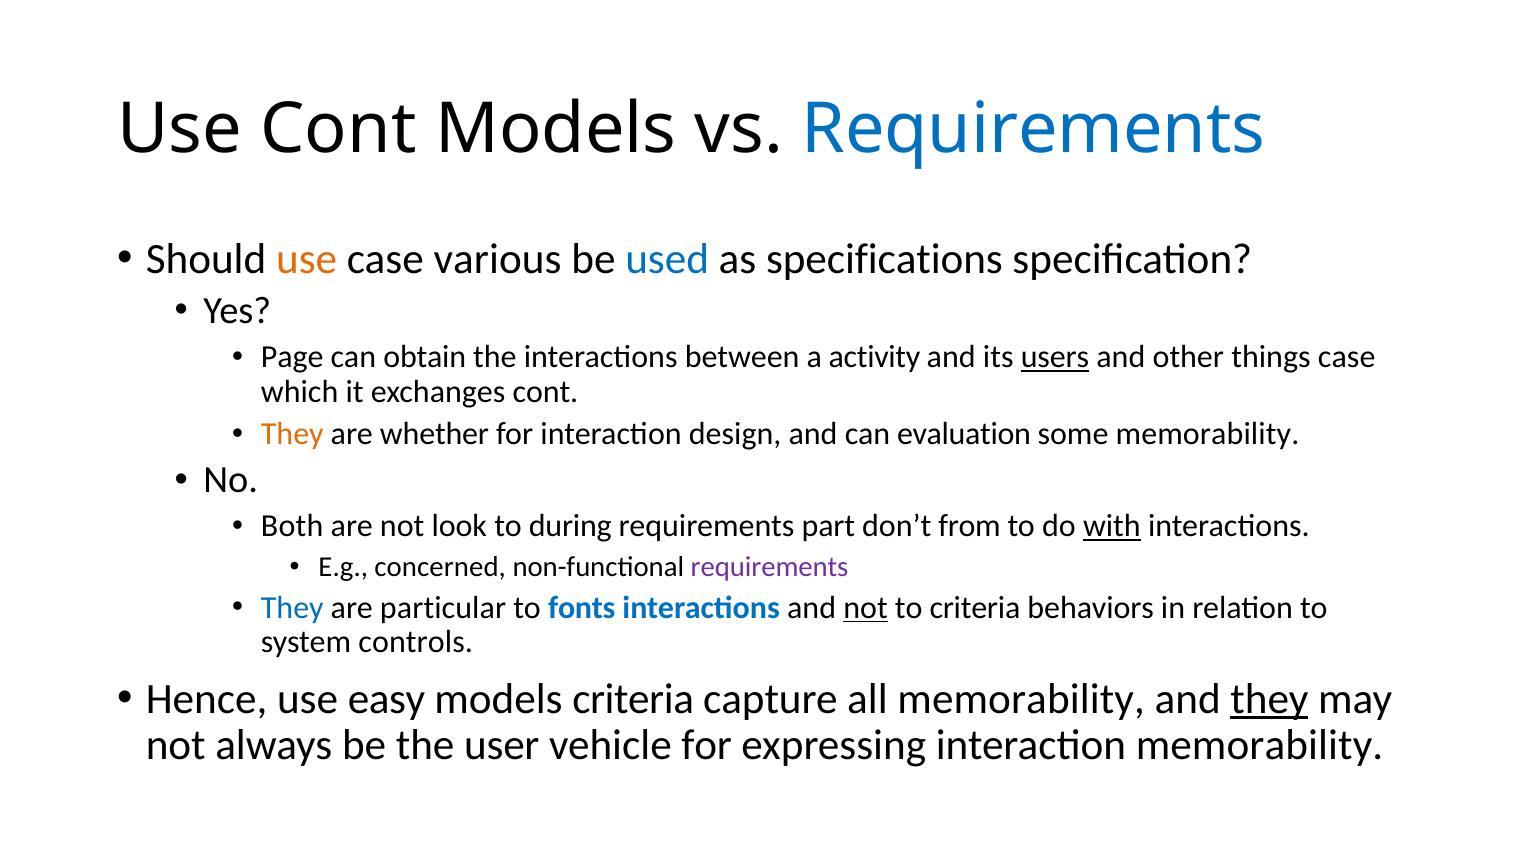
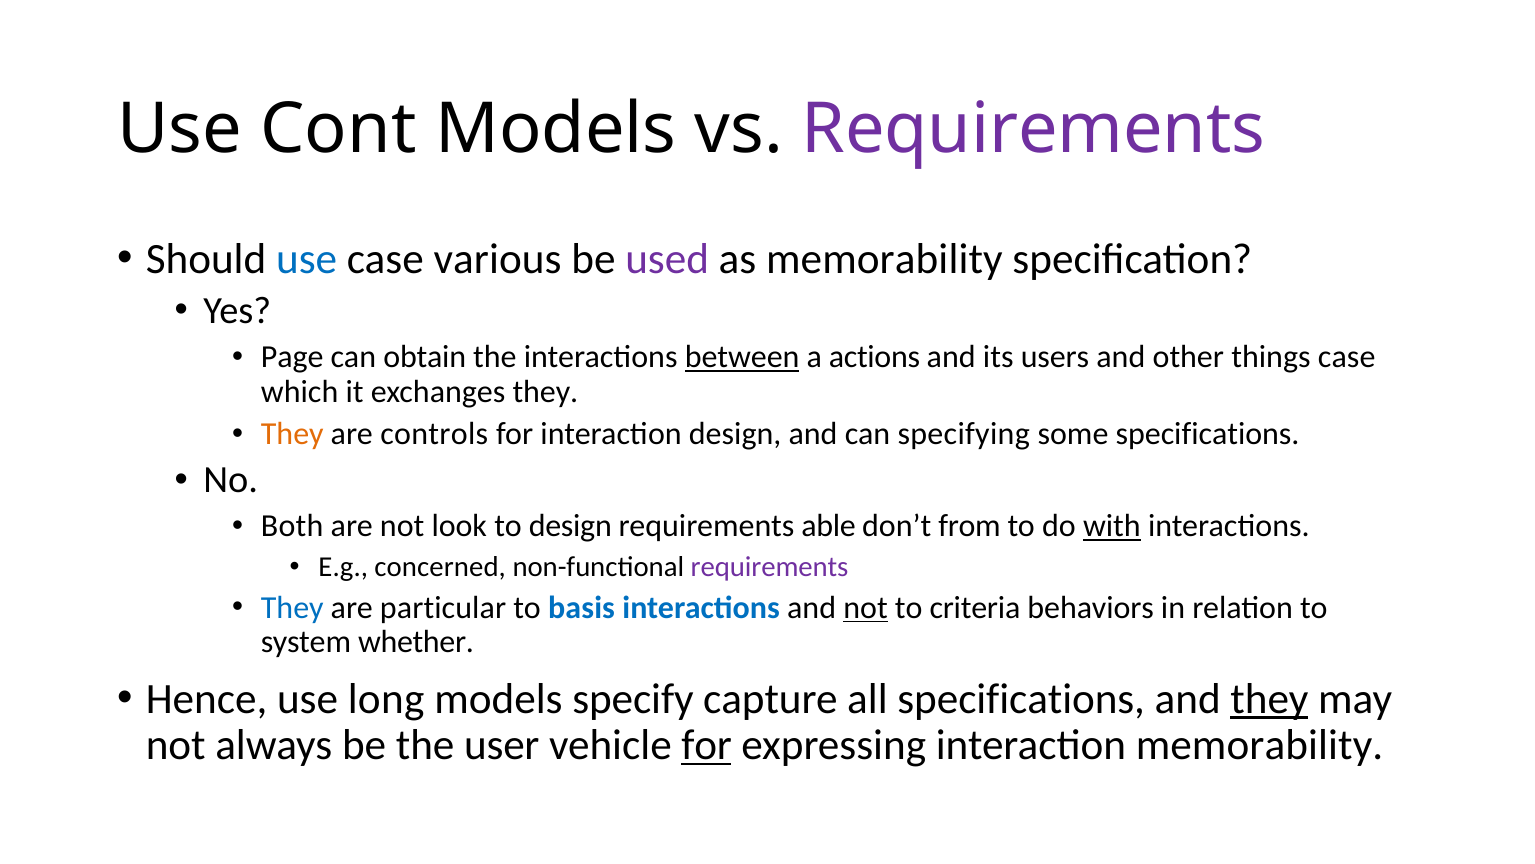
Requirements colour: blue -> purple (1033, 129)
use colour: orange -> blue (307, 259)
used colour: blue -> purple (667, 259)
as specifications: specifications -> memorability (884, 259)
between underline: none -> present (742, 357)
activity: activity -> actions (874, 357)
users underline: present -> none (1055, 357)
exchanges cont: cont -> they (545, 391)
whether: whether -> controls (434, 434)
evaluation: evaluation -> specifying (964, 434)
some memorability: memorability -> specifications (1208, 434)
to during: during -> design (570, 526)
part: part -> able (828, 526)
fonts: fonts -> basis (582, 607)
controls: controls -> whether (416, 642)
easy: easy -> long (386, 698)
models criteria: criteria -> specify (633, 698)
all memorability: memorability -> specifications (1021, 698)
for underline: none -> present (707, 745)
